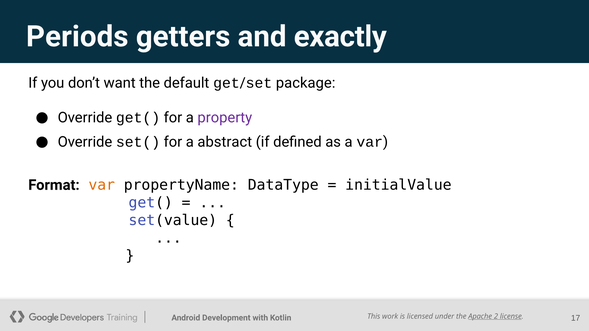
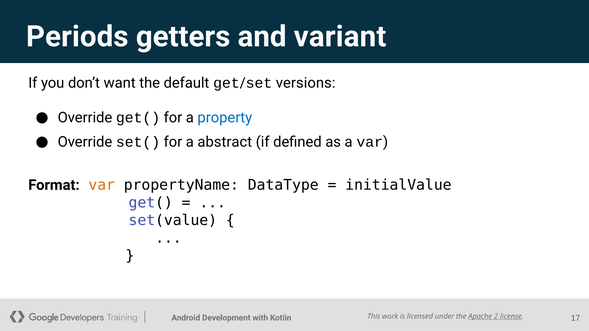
exactly: exactly -> variant (340, 37)
package: package -> versions (306, 83)
property colour: purple -> blue (225, 118)
